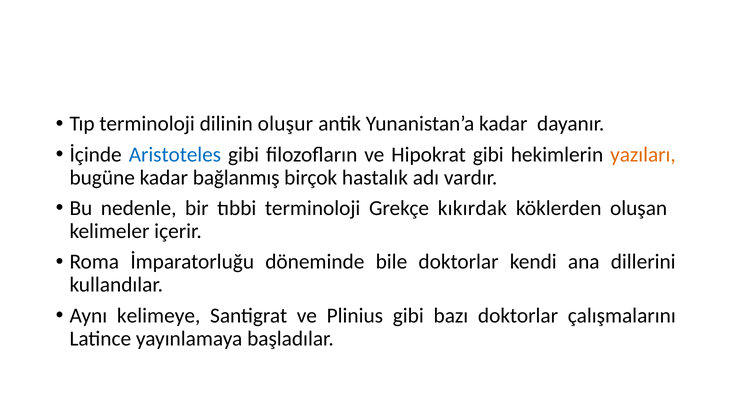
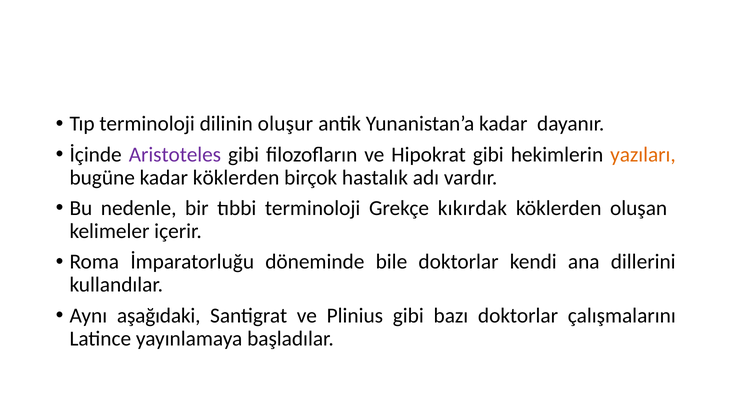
Aristoteles colour: blue -> purple (175, 154)
kadar bağlanmış: bağlanmış -> köklerden (236, 177)
kelimeye: kelimeye -> aşağıdaki (159, 315)
